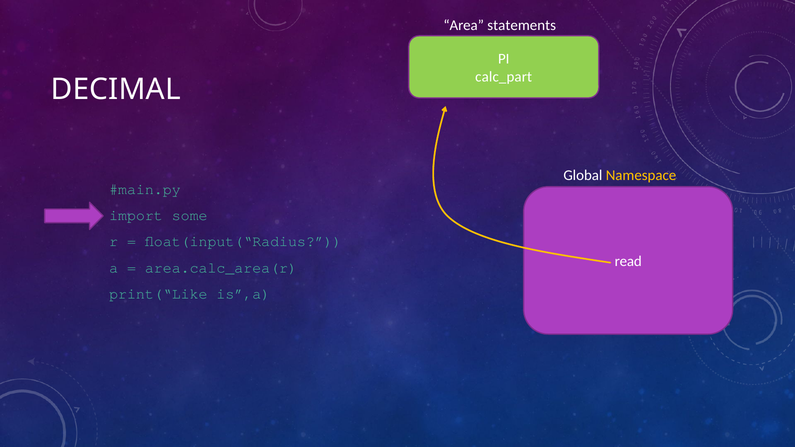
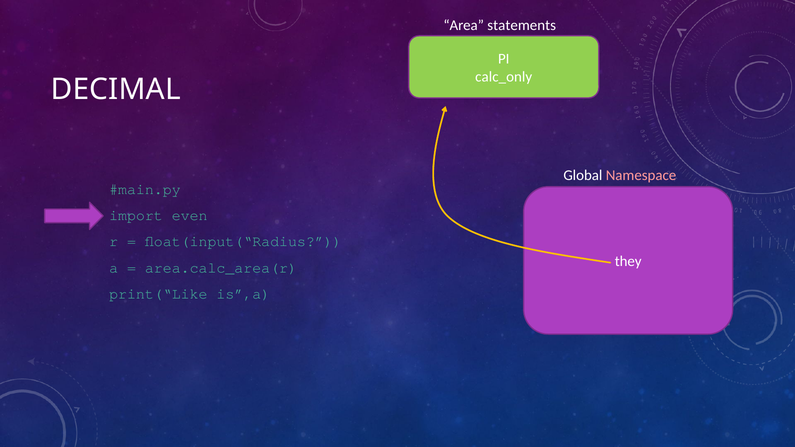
calc_part: calc_part -> calc_only (504, 77)
Namespace colour: yellow -> pink (641, 175)
some: some -> even (190, 215)
read: read -> they (628, 262)
